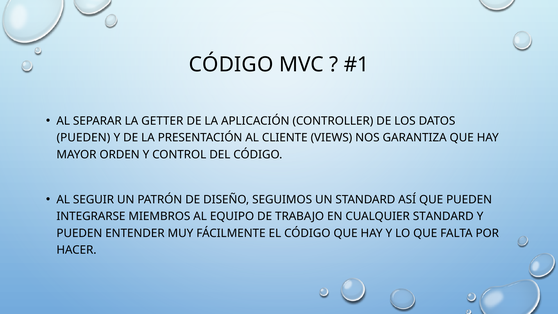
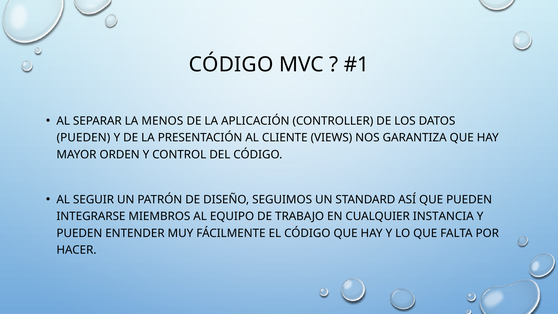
GETTER: GETTER -> MENOS (162, 121)
CUALQUIER STANDARD: STANDARD -> INSTANCIA (443, 216)
